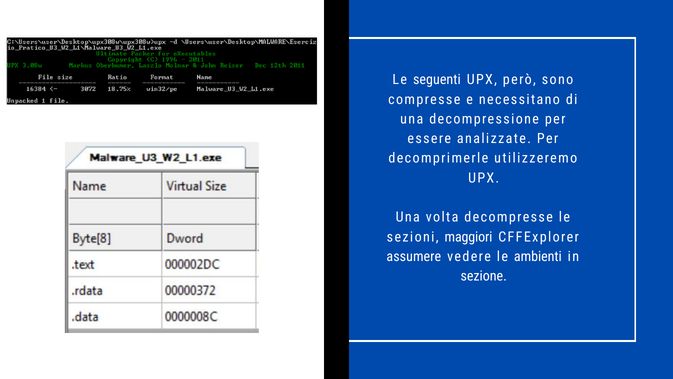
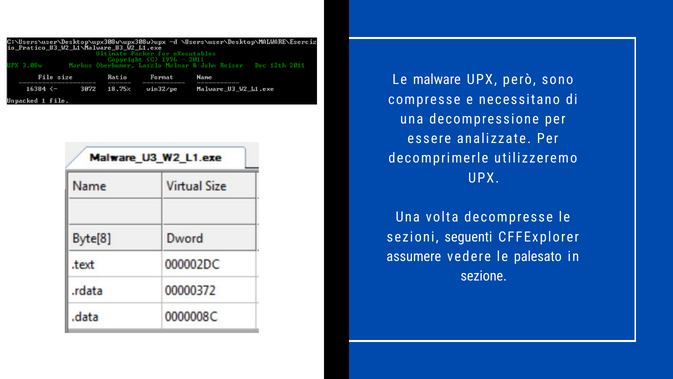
seguenti: seguenti -> malware (437, 80)
maggiori: maggiori -> seguenti (468, 237)
ambienti: ambienti -> palesato (538, 256)
